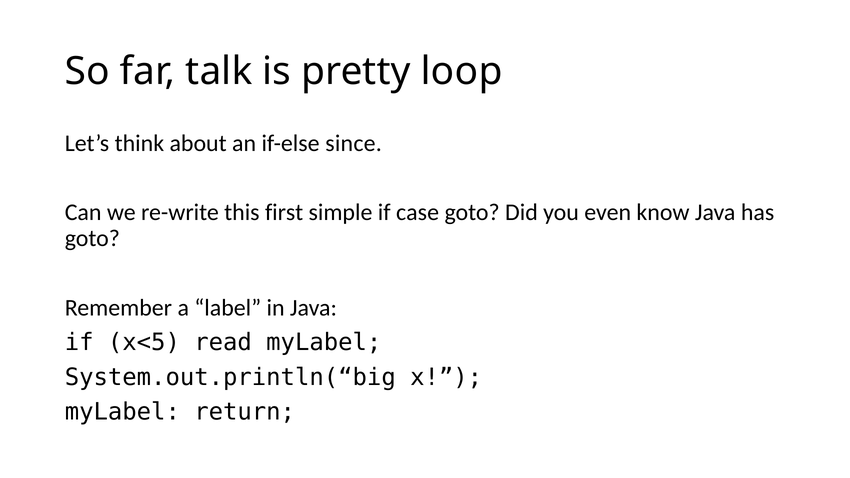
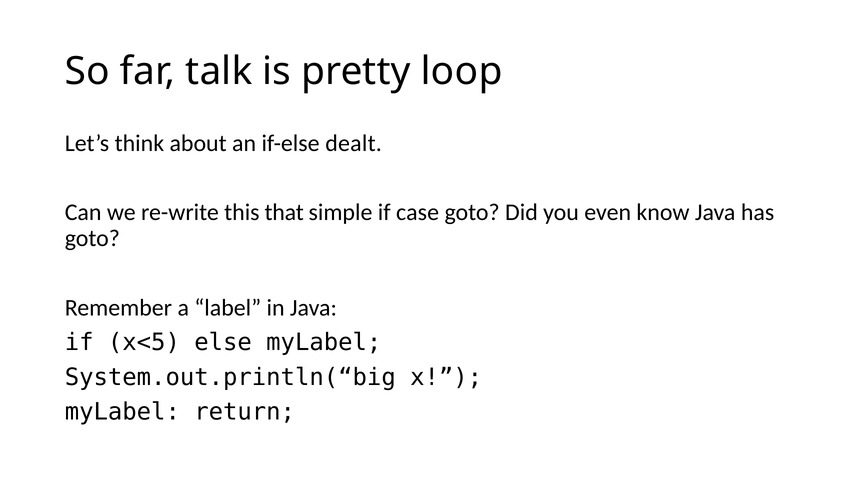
since: since -> dealt (354, 143)
first: first -> that (284, 213)
read: read -> else (223, 343)
